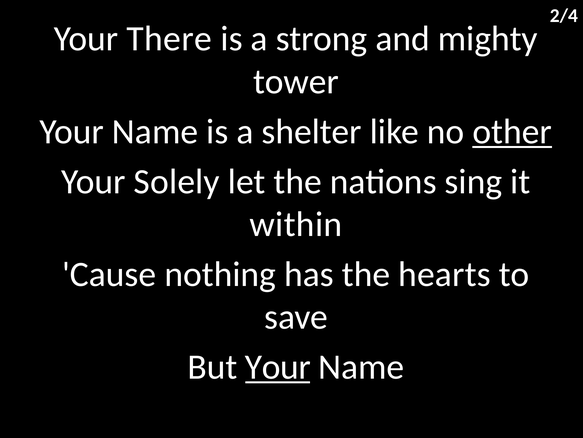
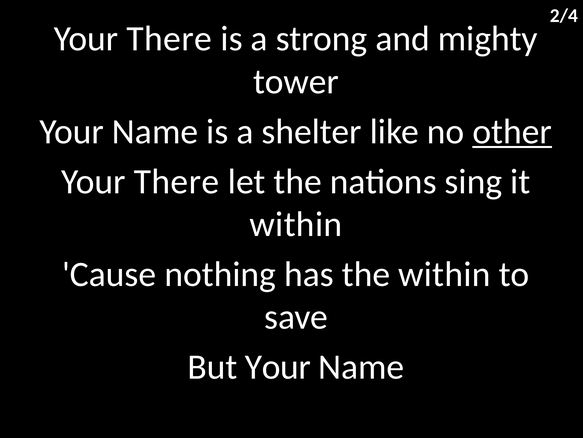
Solely: Solely -> There (177, 181)
the hearts: hearts -> within (444, 274)
Your underline: present -> none (278, 366)
